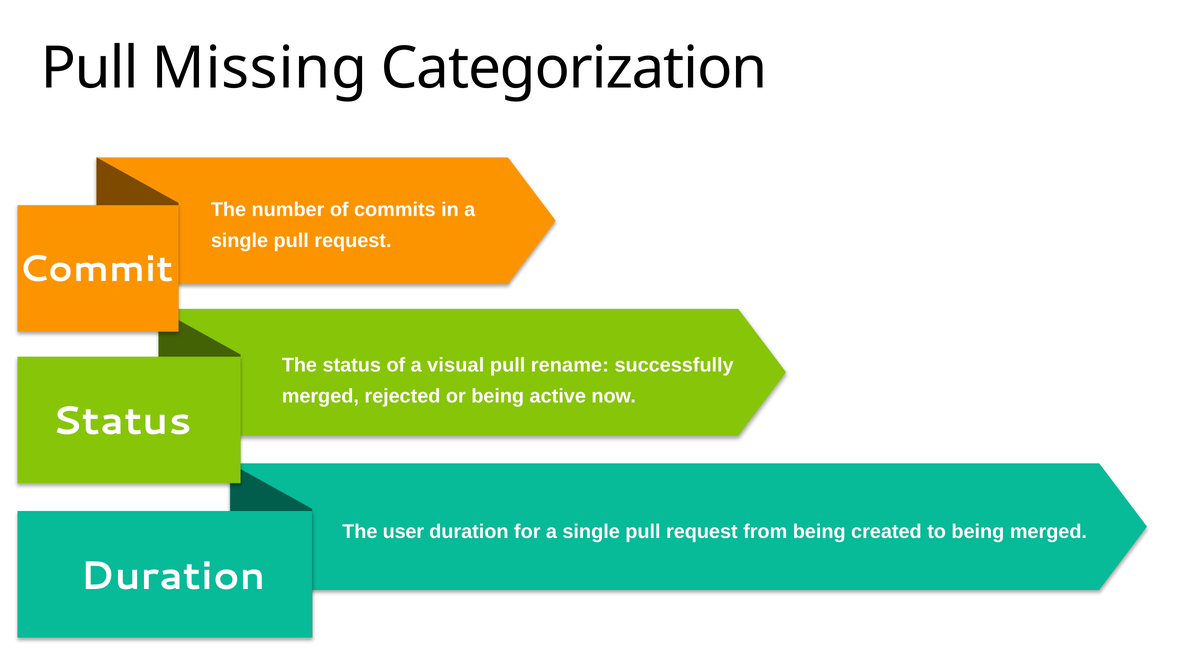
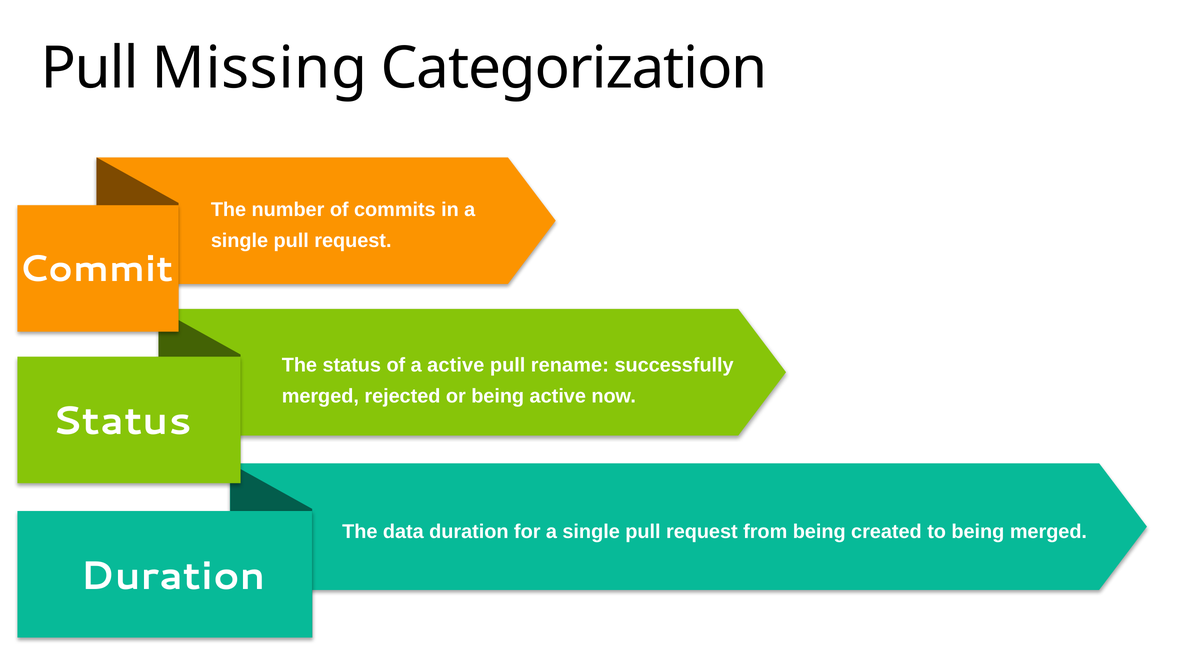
a visual: visual -> active (456, 365)
user: user -> data (403, 532)
